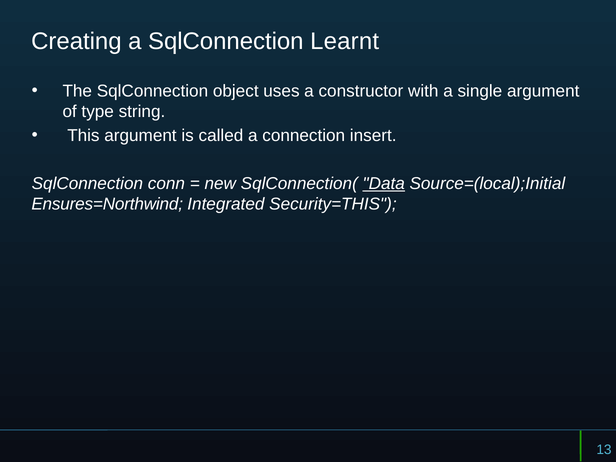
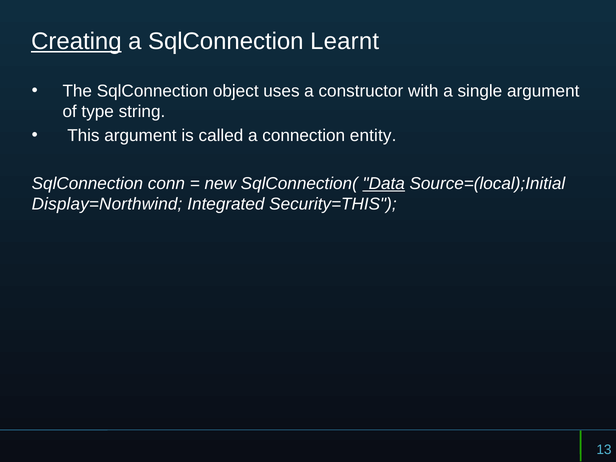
Creating underline: none -> present (76, 41)
insert: insert -> entity (373, 136)
Ensures=Northwind: Ensures=Northwind -> Display=Northwind (107, 204)
